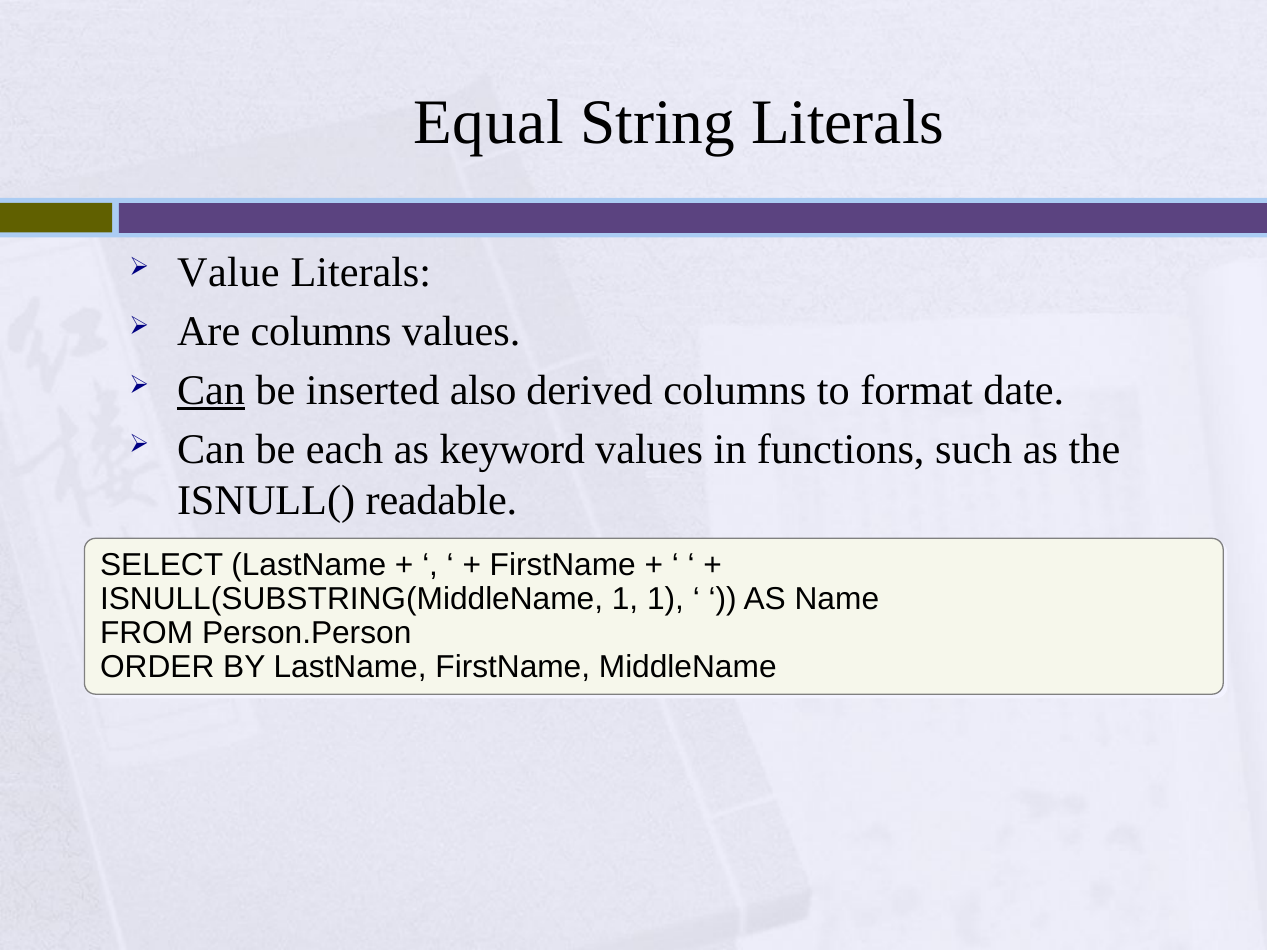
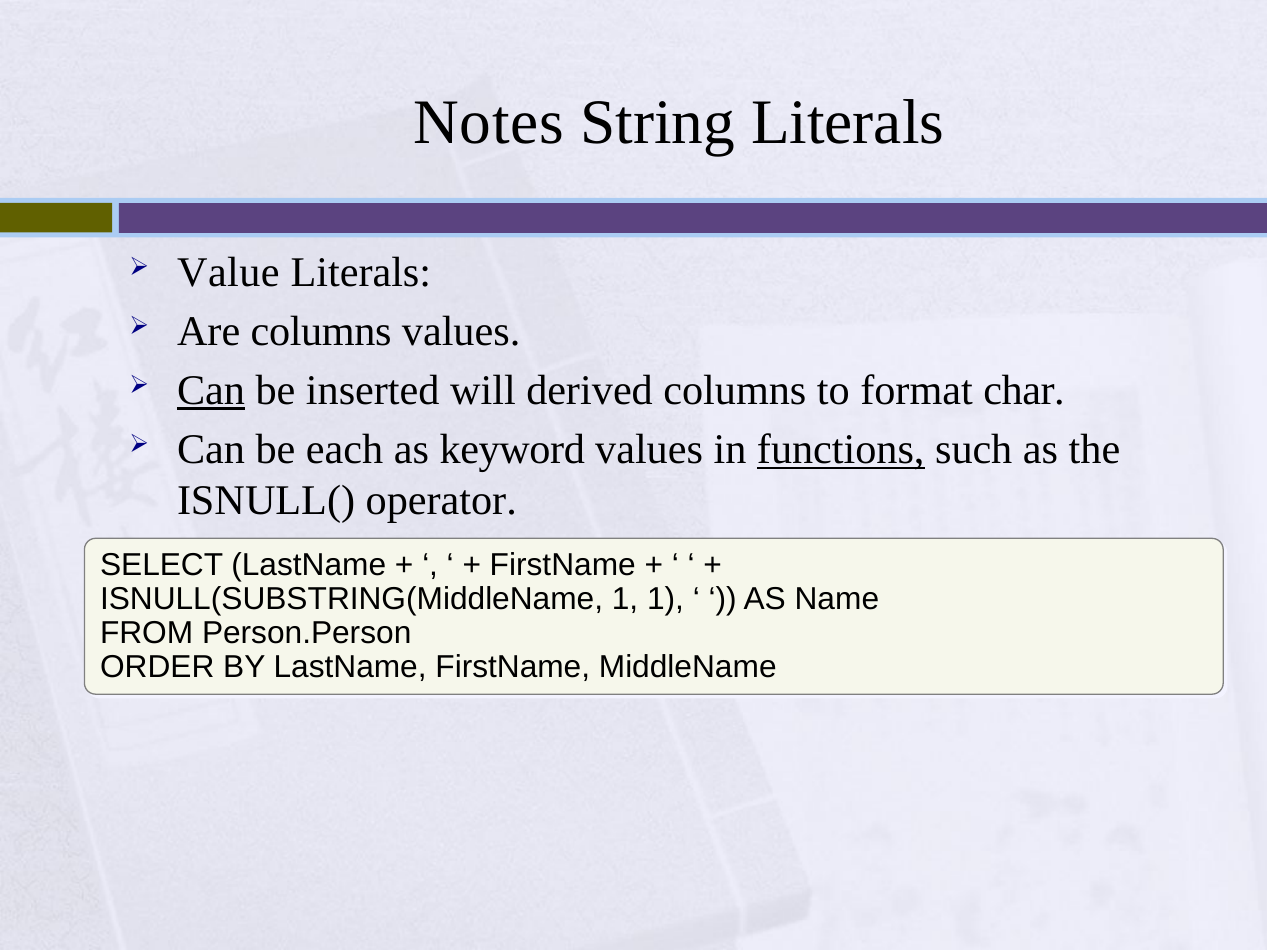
Equal: Equal -> Notes (489, 123)
also: also -> will (483, 391)
date: date -> char (1024, 391)
functions underline: none -> present (841, 450)
readable: readable -> operator (441, 500)
